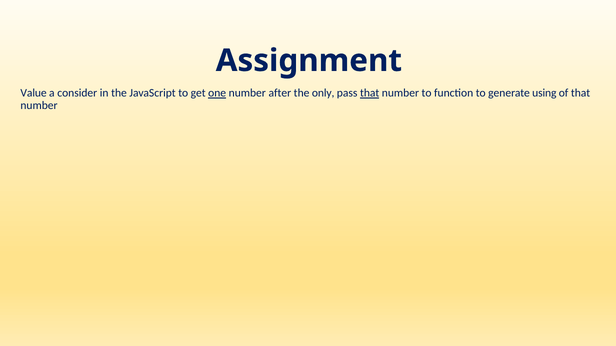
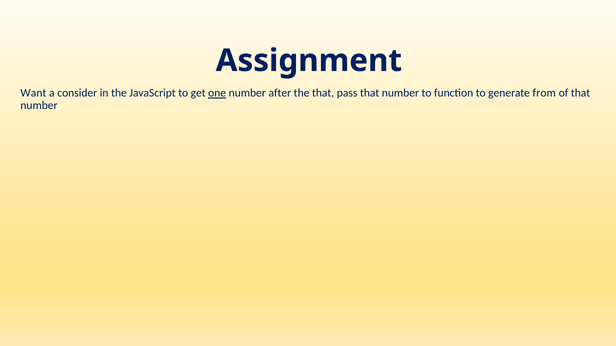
Value: Value -> Want (33, 93)
the only: only -> that (323, 93)
that underline: present -> none (370, 93)
using: using -> from (544, 93)
